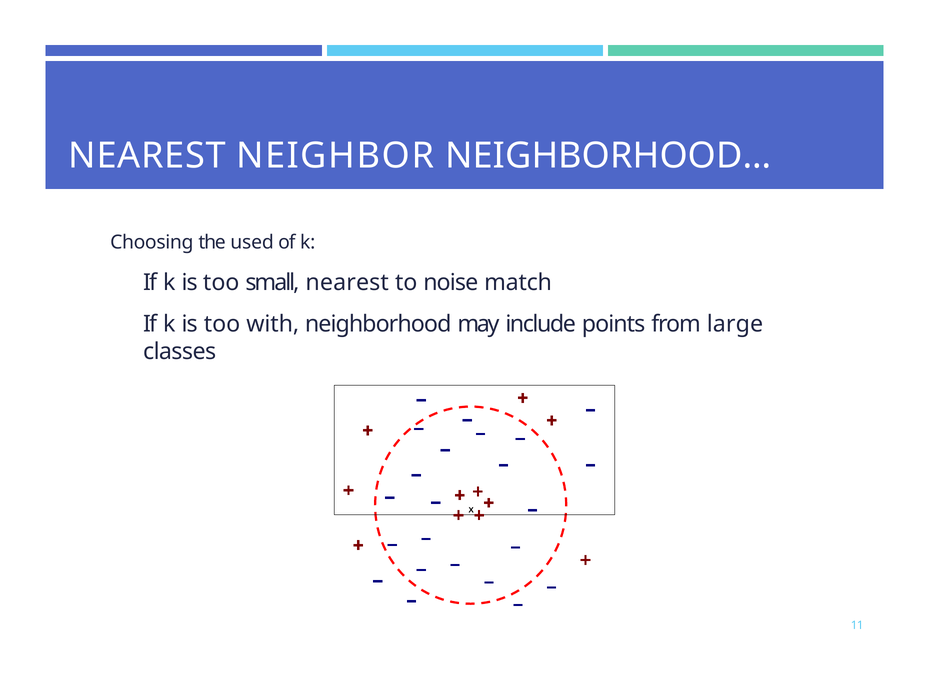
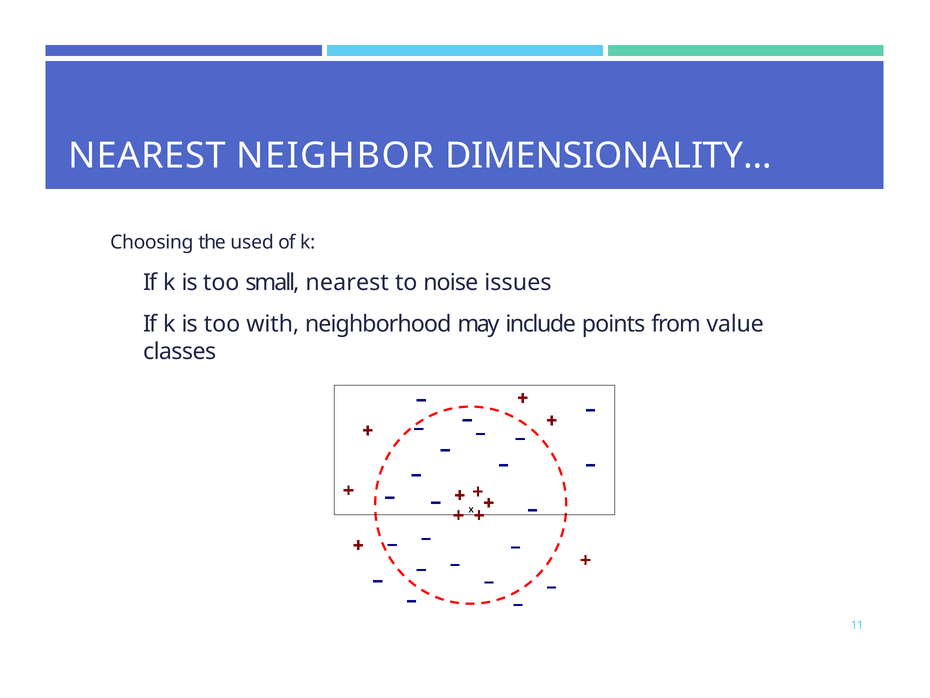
NEIGHBORHOOD…: NEIGHBORHOOD… -> DIMENSIONALITY… (608, 156)
match: match -> issues (518, 282)
large: large -> value (735, 324)
